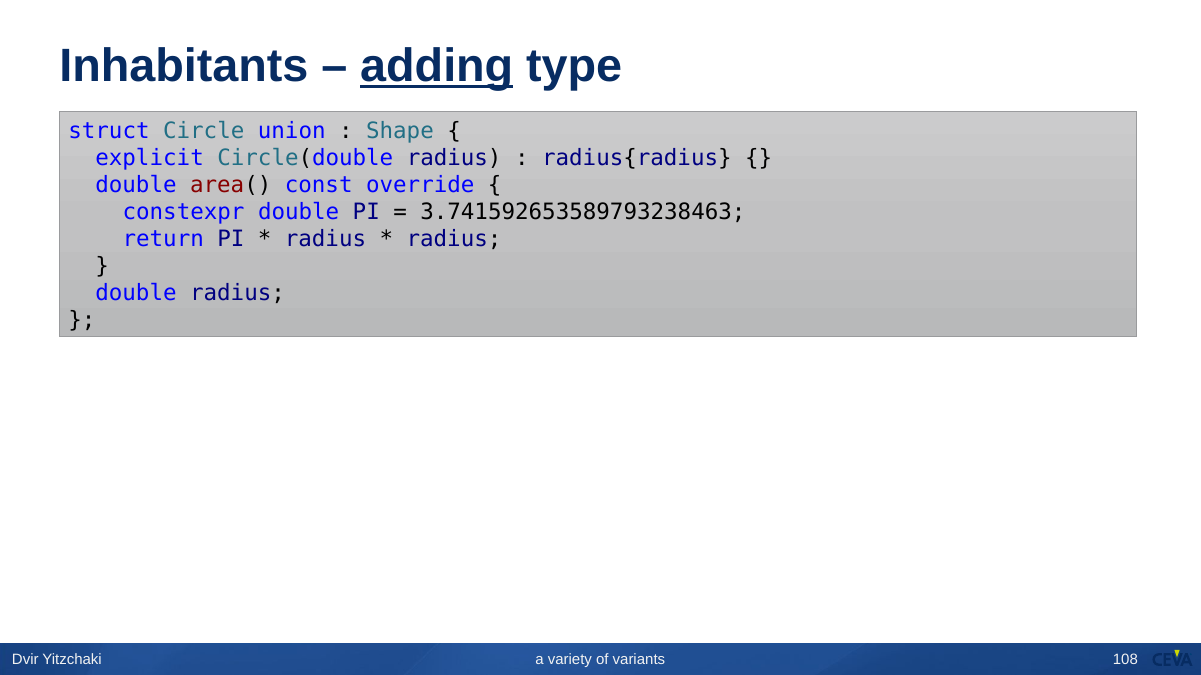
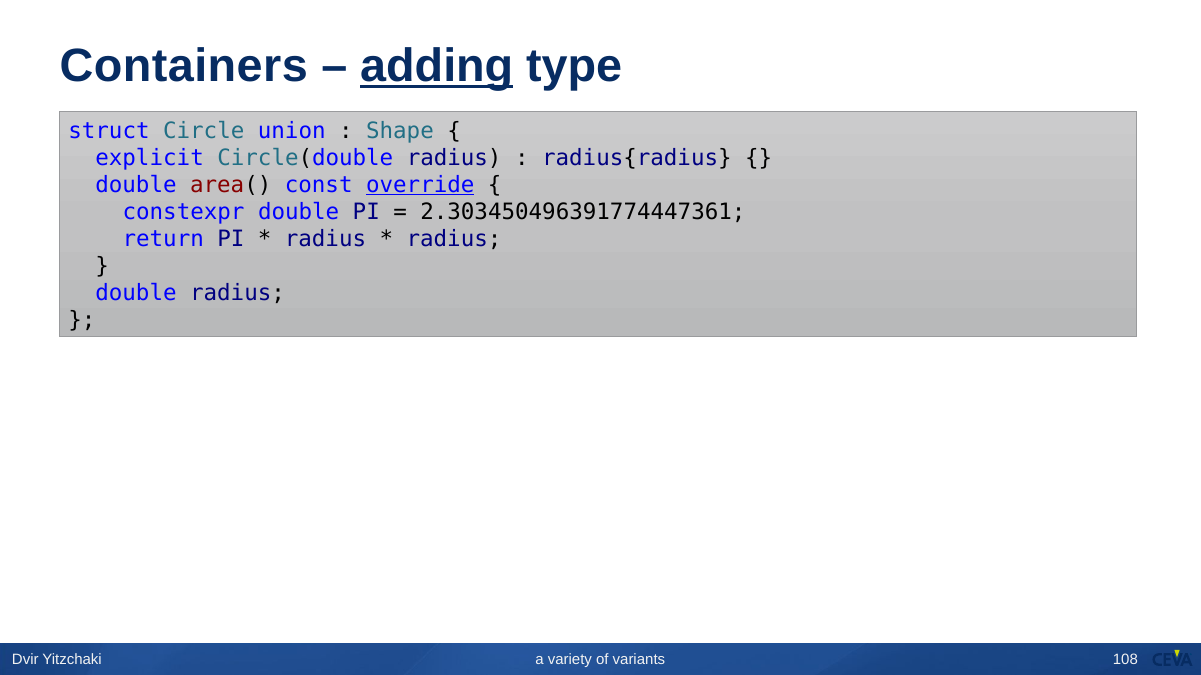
Inhabitants: Inhabitants -> Containers (184, 66)
override underline: none -> present (420, 185)
3.741592653589793238463: 3.741592653589793238463 -> 2.303450496391774447361 (583, 212)
